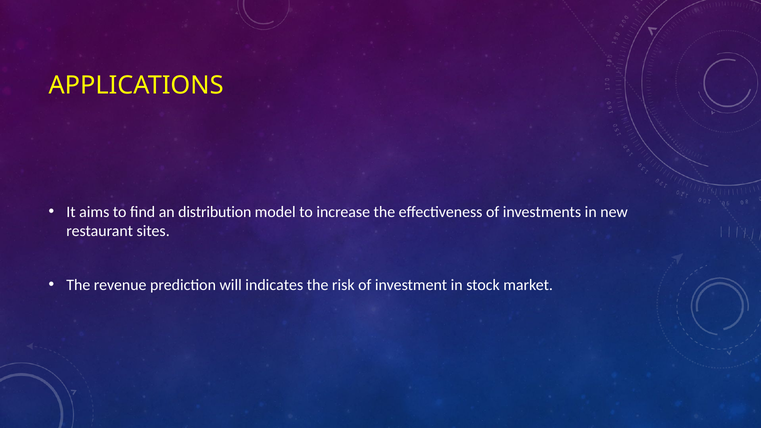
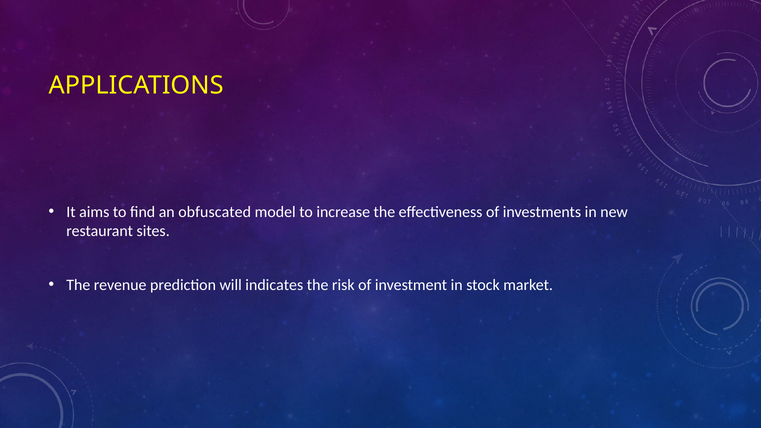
distribution: distribution -> obfuscated (215, 212)
